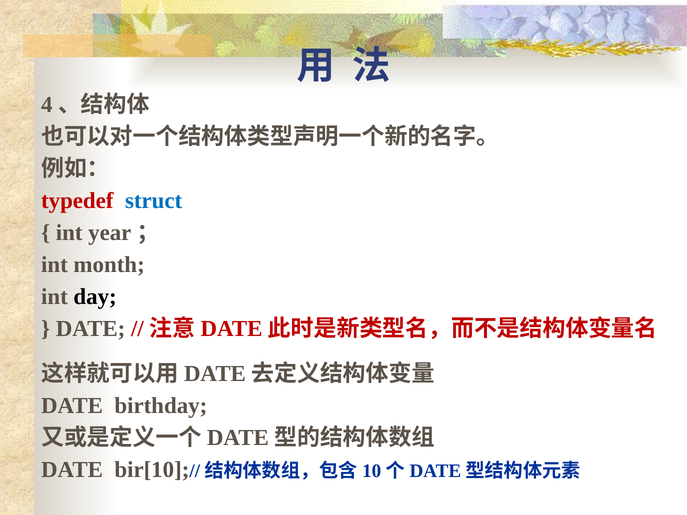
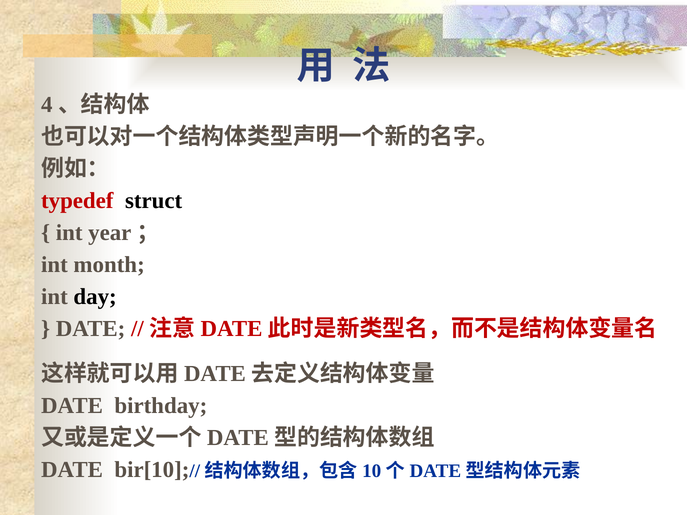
struct colour: blue -> black (154, 201)
